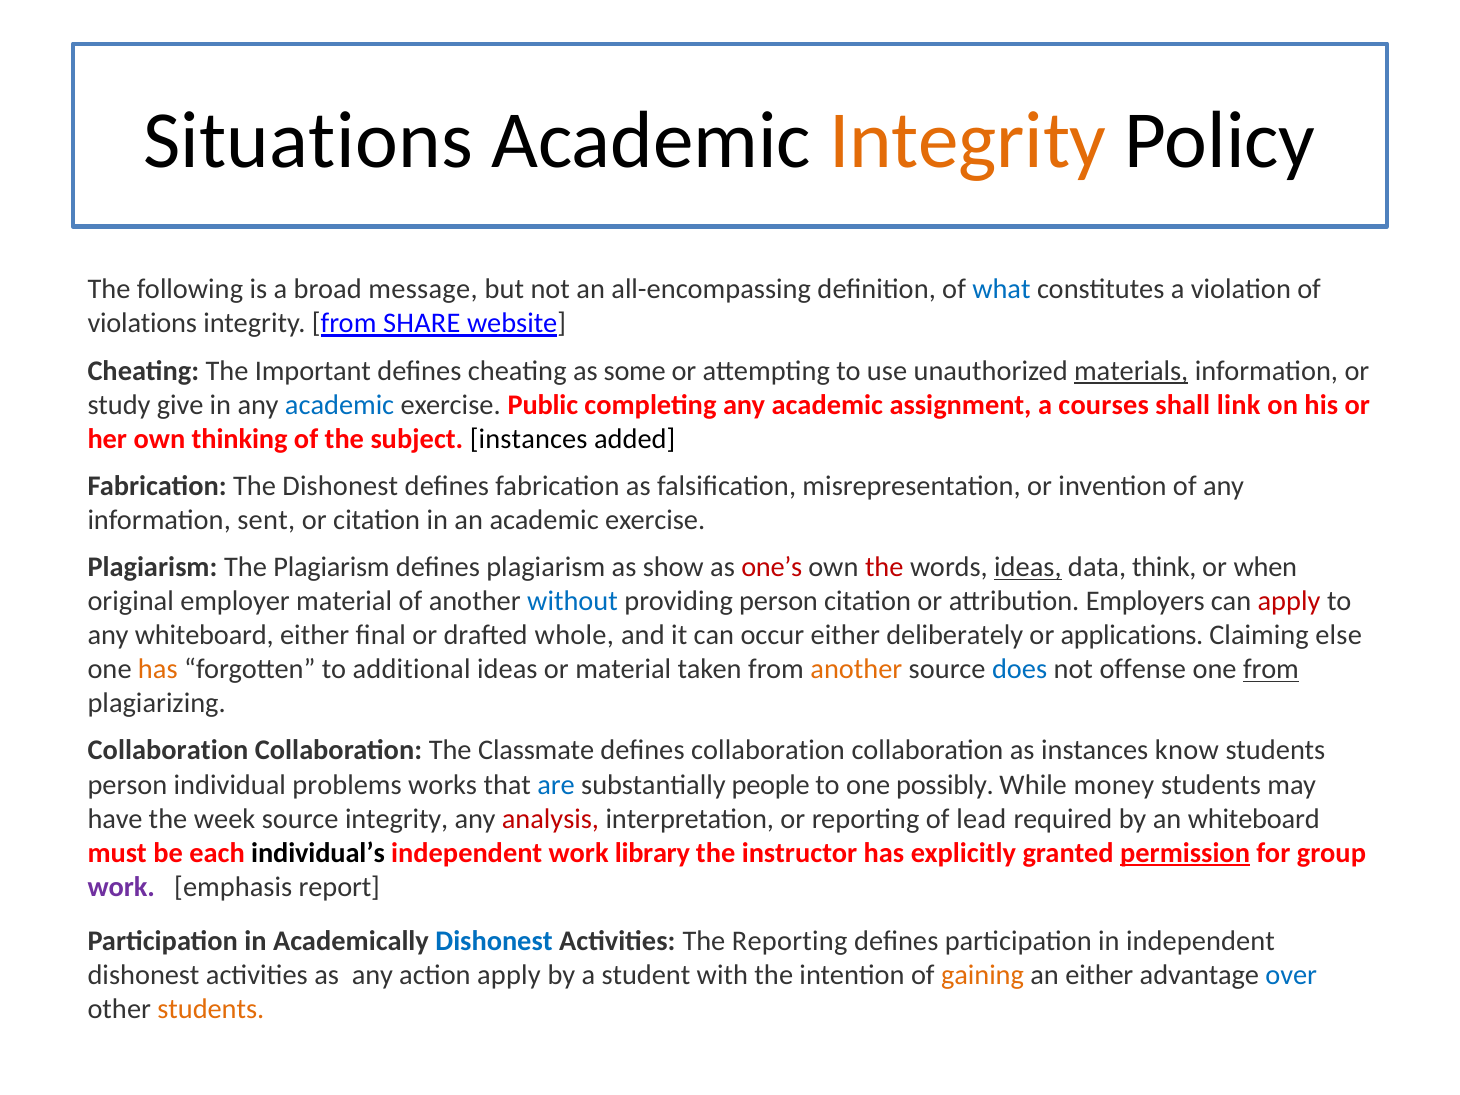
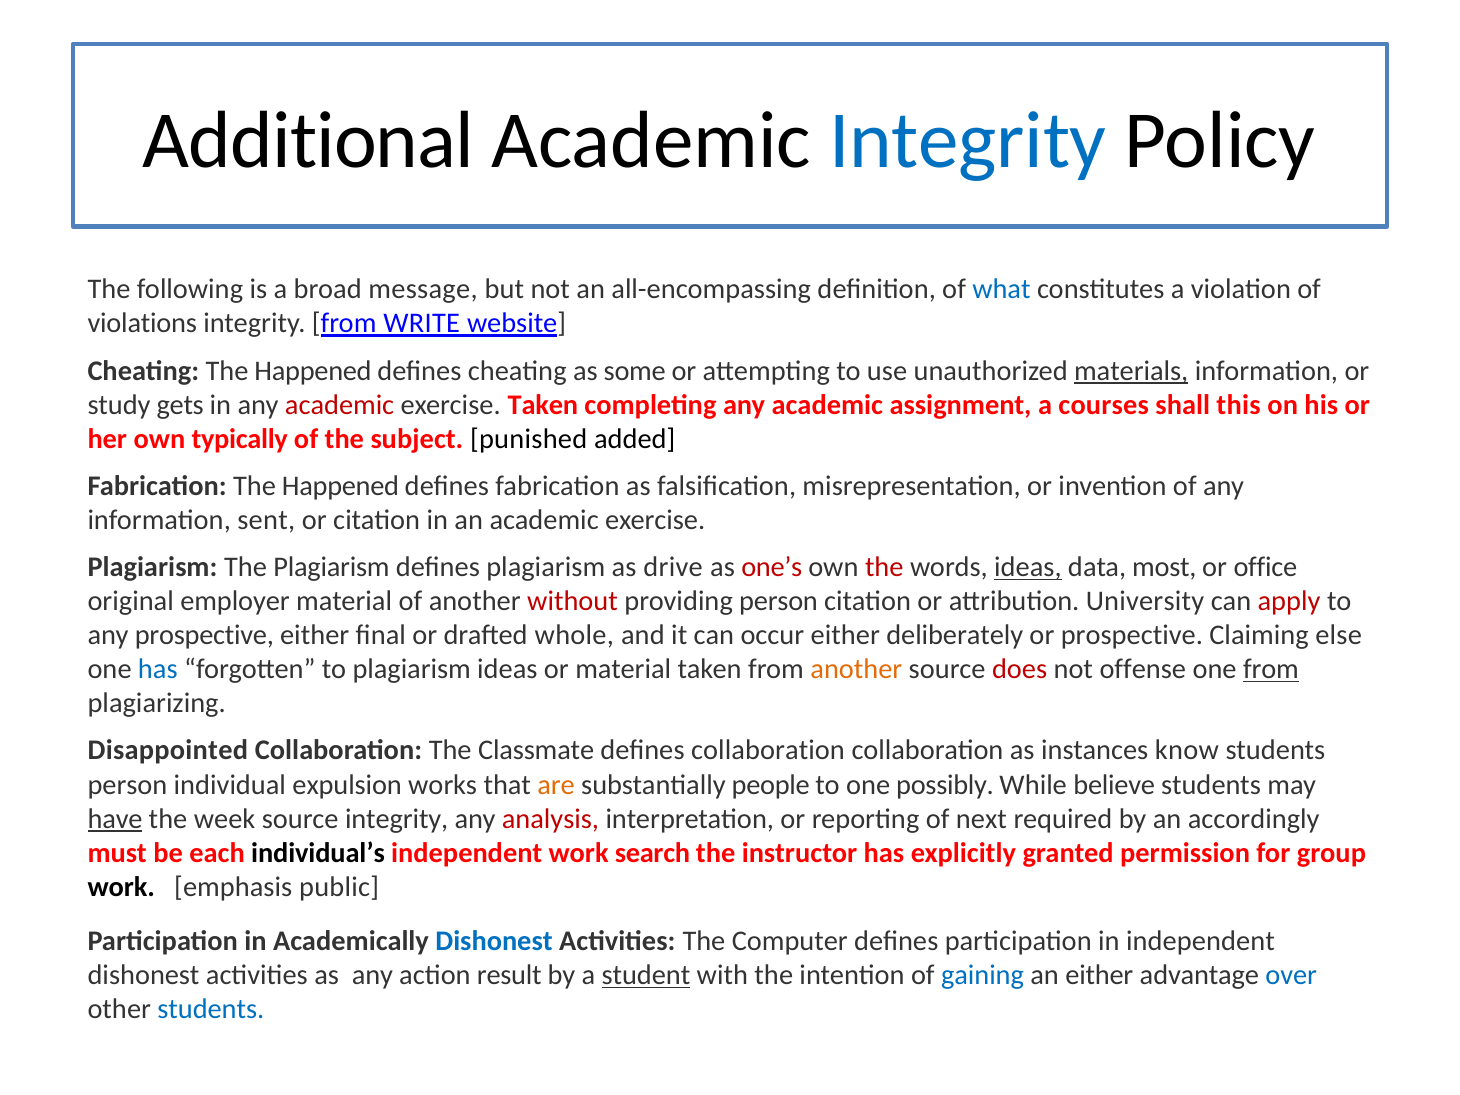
Situations: Situations -> Additional (309, 141)
Integrity colour: orange -> blue (968, 141)
SHARE: SHARE -> WRITE (422, 323)
Cheating The Important: Important -> Happened (313, 371)
give: give -> gets (180, 405)
academic colour: blue -> red (340, 405)
exercise Public: Public -> Taken (543, 405)
link: link -> this (1239, 405)
thinking: thinking -> typically (240, 439)
subject instances: instances -> punished (529, 439)
Fabrication The Dishonest: Dishonest -> Happened (341, 486)
show: show -> drive (673, 567)
think: think -> most (1164, 567)
when: when -> office (1265, 567)
without colour: blue -> red (573, 601)
Employers: Employers -> University (1145, 601)
any whiteboard: whiteboard -> prospective (204, 635)
or applications: applications -> prospective (1132, 635)
has colour: orange -> blue (158, 669)
to additional: additional -> plagiarism (412, 669)
does colour: blue -> red (1020, 669)
Collaboration: Collaboration -> Disappointed (168, 751)
problems: problems -> expulsion (347, 785)
are colour: blue -> orange (556, 785)
money: money -> believe (1114, 785)
have underline: none -> present (115, 819)
lead: lead -> next (981, 819)
an whiteboard: whiteboard -> accordingly (1254, 819)
library: library -> search (652, 853)
permission underline: present -> none (1185, 853)
work colour: purple -> black (121, 887)
report: report -> public (339, 887)
The Reporting: Reporting -> Computer (790, 941)
action apply: apply -> result (509, 975)
student underline: none -> present (646, 975)
gaining colour: orange -> blue (983, 975)
students colour: orange -> blue (211, 1009)
